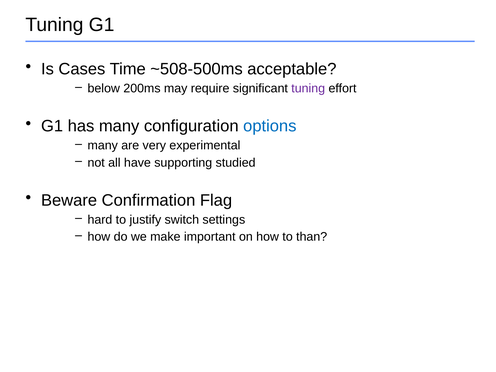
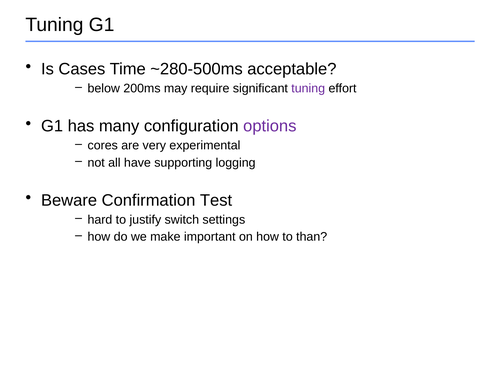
~508-500ms: ~508-500ms -> ~280-500ms (197, 69)
options colour: blue -> purple (270, 126)
many: many -> cores (103, 146)
studied: studied -> logging (236, 163)
Flag: Flag -> Test (216, 200)
